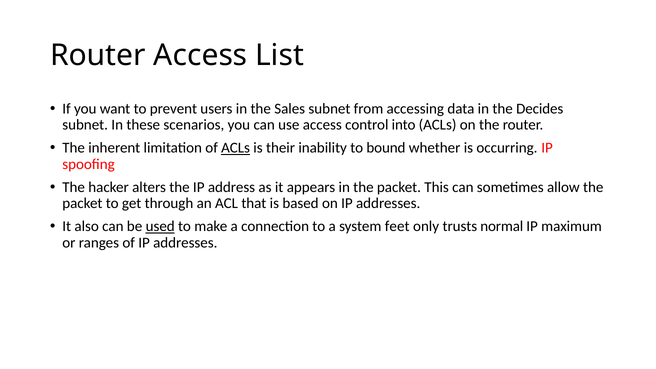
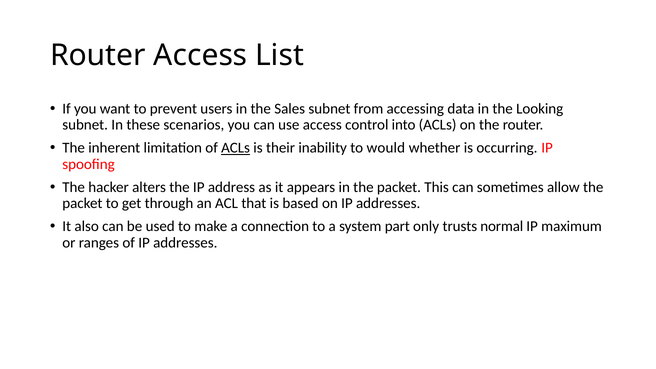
Decides: Decides -> Looking (540, 109)
bound: bound -> would (386, 148)
used underline: present -> none (160, 226)
feet: feet -> part (397, 226)
